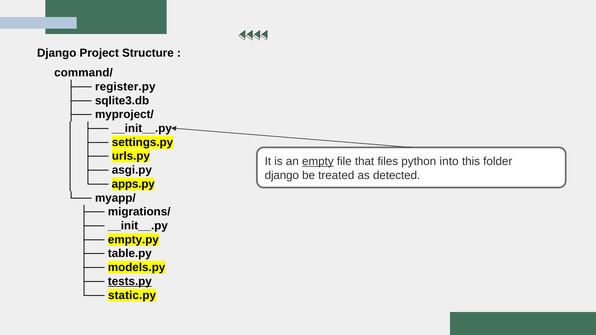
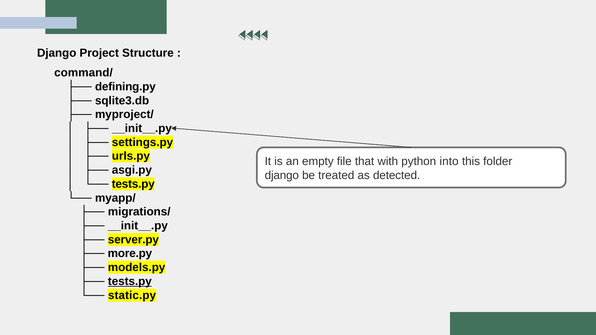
register.py: register.py -> defining.py (125, 87)
empty underline: present -> none (318, 161)
files: files -> with (388, 161)
apps.py: apps.py -> tests.py (133, 184)
empty.py: empty.py -> server.py (133, 240)
table.py: table.py -> more.py (130, 254)
